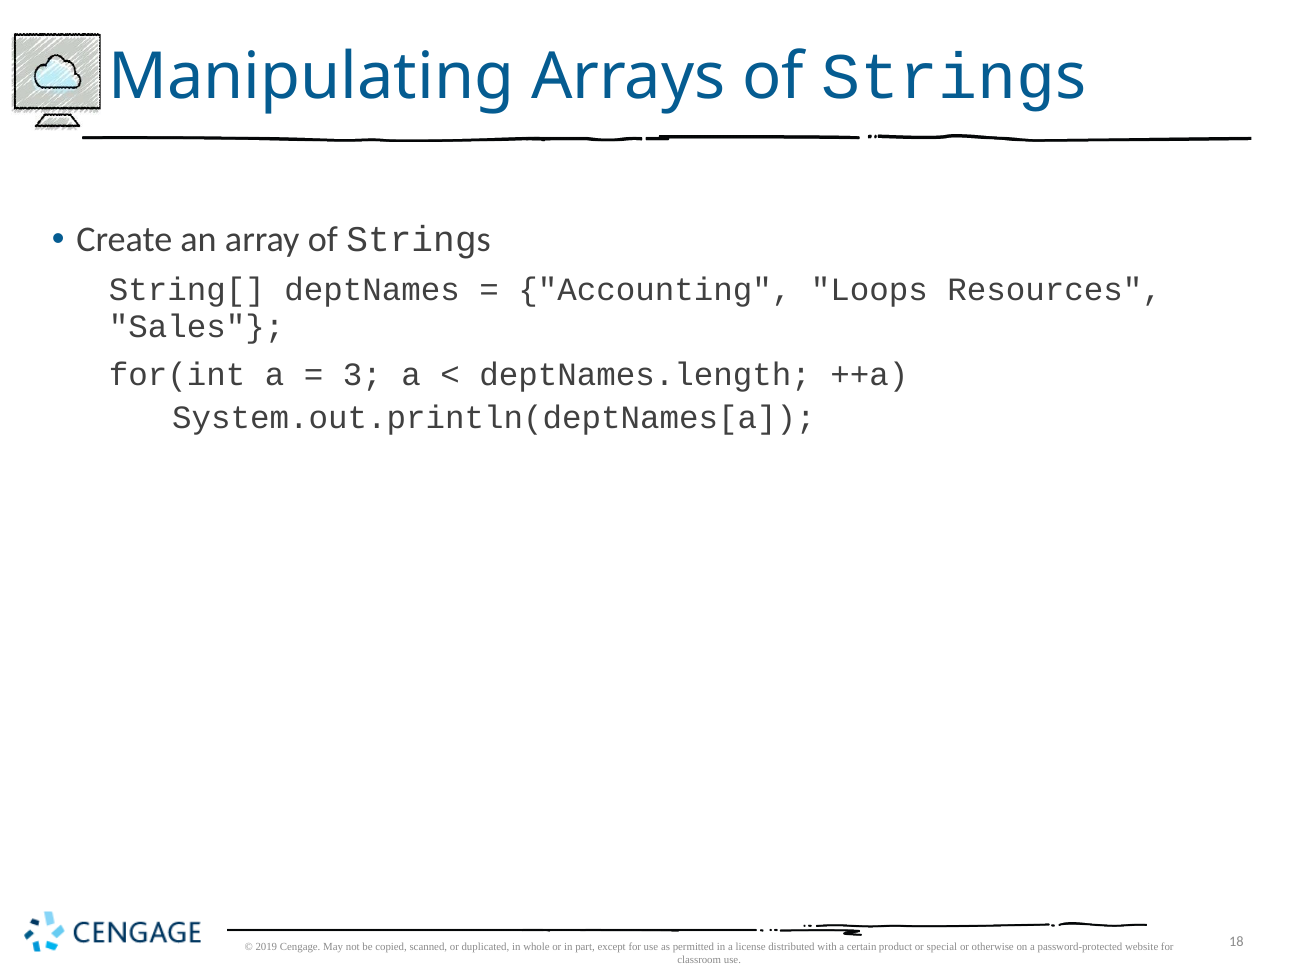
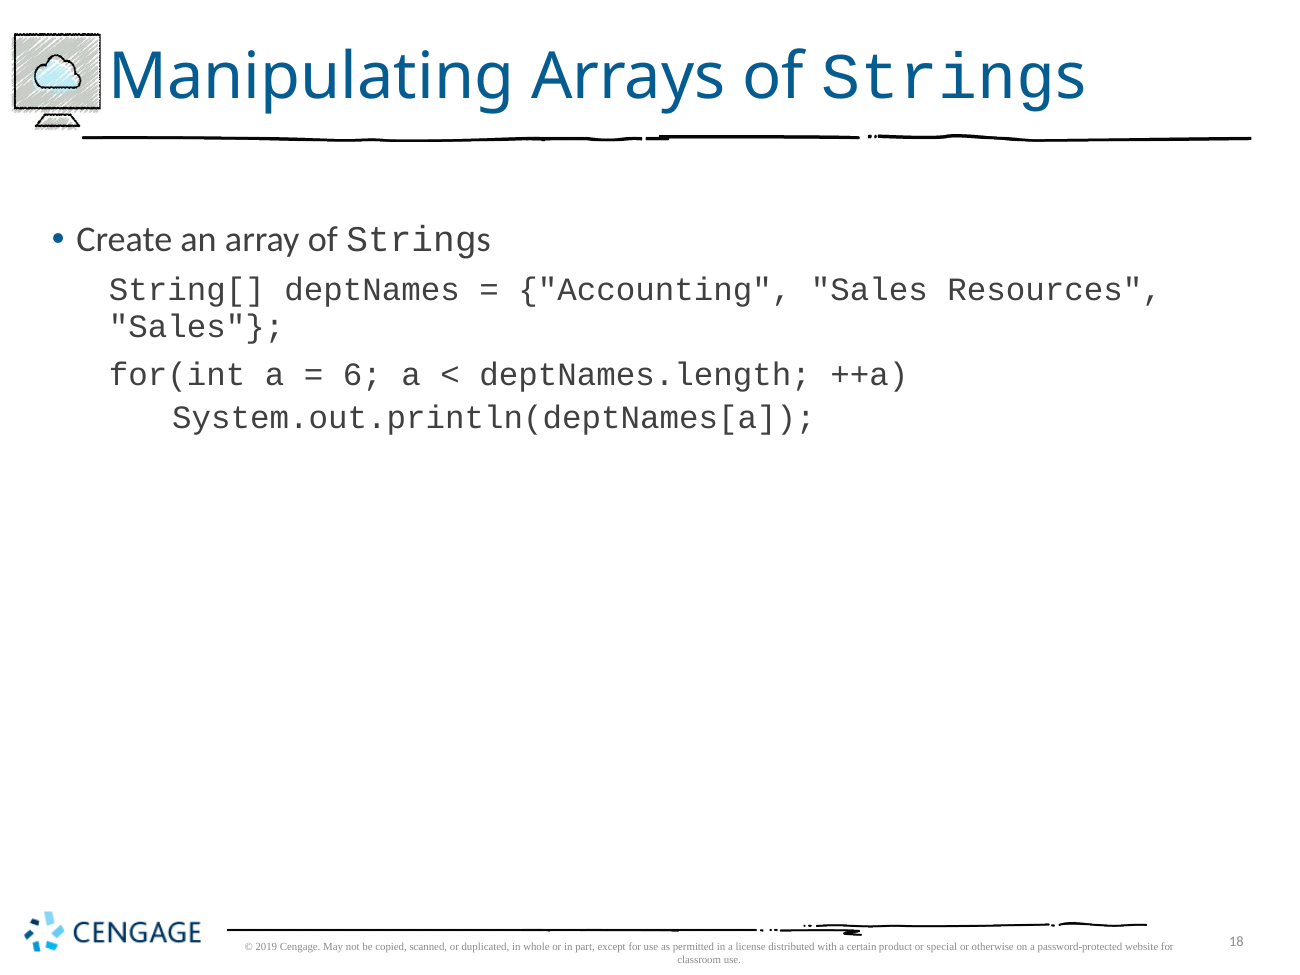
Accounting Loops: Loops -> Sales (869, 290)
3: 3 -> 6 (362, 375)
